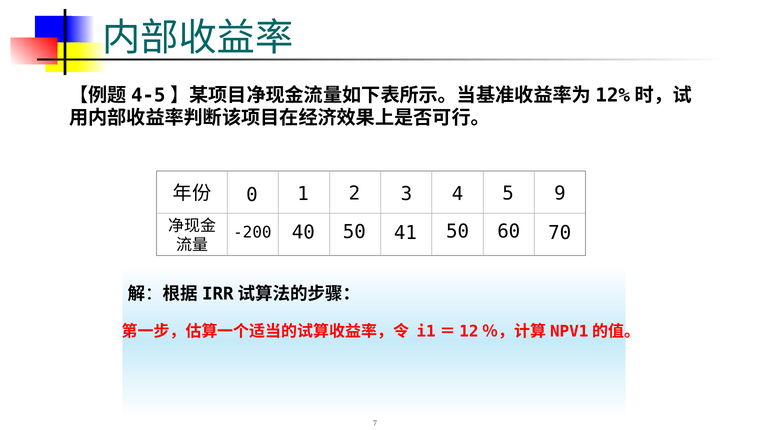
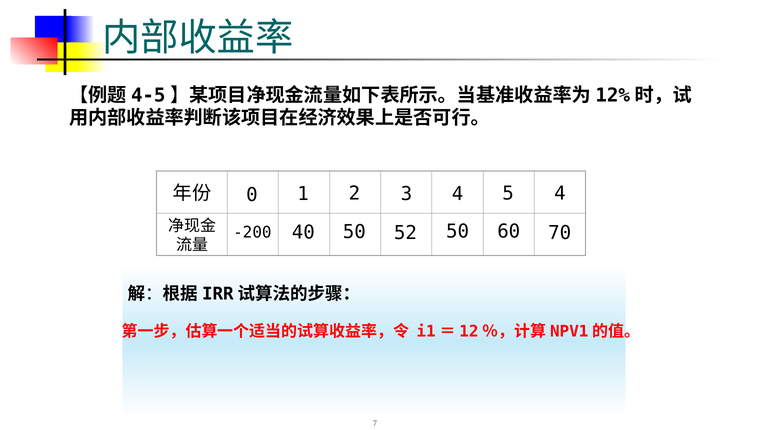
5 9: 9 -> 4 (560, 193)
41: 41 -> 52 (405, 233)
